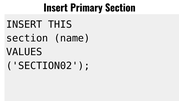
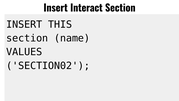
Primary: Primary -> Interact (86, 8)
